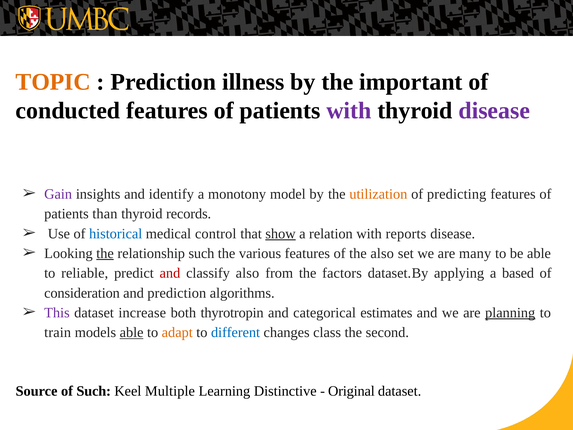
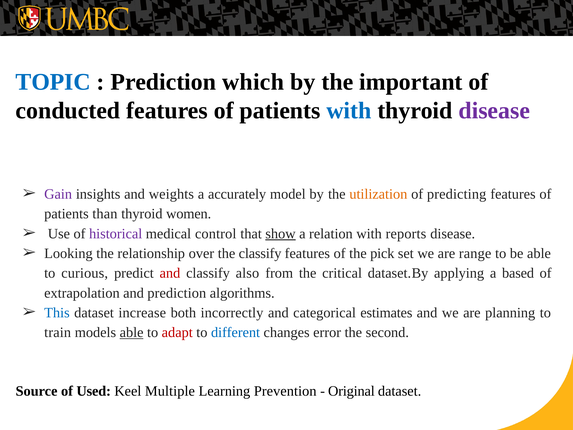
TOPIC colour: orange -> blue (53, 82)
illness: illness -> which (253, 82)
with colour: purple -> blue (349, 111)
identify: identify -> weights (171, 194)
monotony: monotony -> accurately (237, 194)
records: records -> women (189, 214)
historical colour: blue -> purple (116, 233)
the underline: present -> none (105, 253)
relationship such: such -> over (201, 253)
the various: various -> classify (260, 253)
the also: also -> pick (382, 253)
many: many -> range (475, 253)
reliable: reliable -> curious (85, 273)
factors: factors -> critical (342, 273)
consideration: consideration -> extrapolation (82, 293)
This colour: purple -> blue (57, 313)
thyrotropin: thyrotropin -> incorrectly (232, 313)
planning underline: present -> none (510, 313)
adapt colour: orange -> red (177, 332)
class: class -> error (327, 332)
of Such: Such -> Used (94, 391)
Distinctive: Distinctive -> Prevention (285, 391)
